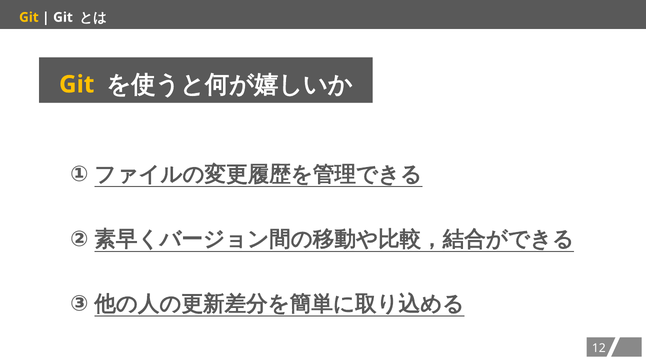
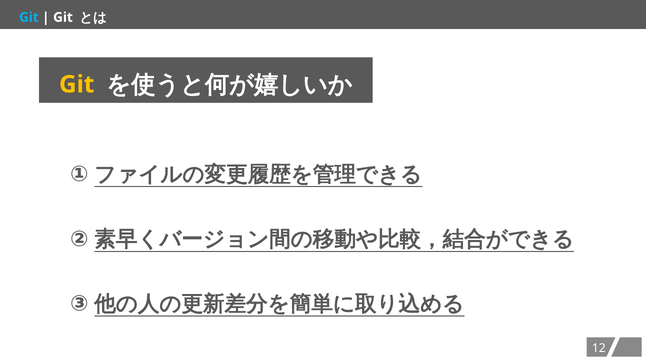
Git colour: yellow -> light blue (29, 17)
